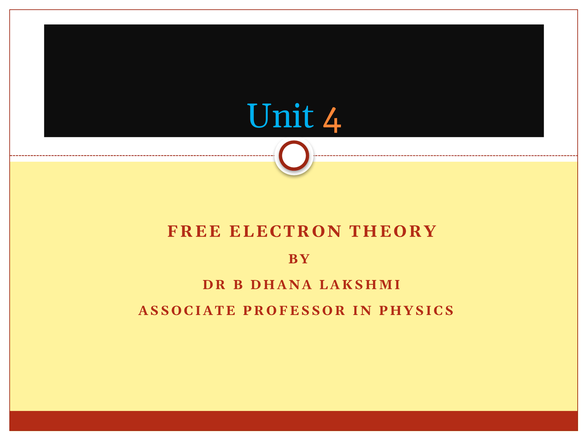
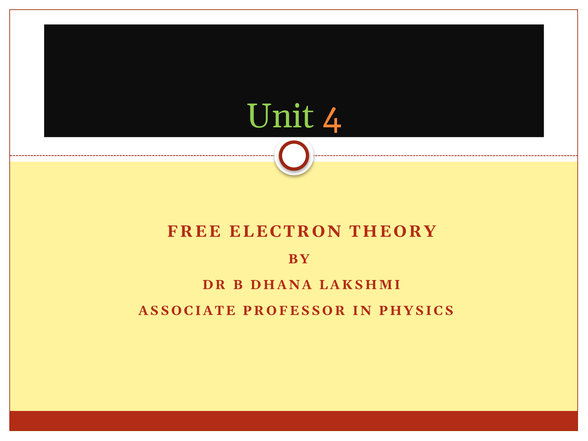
Unit colour: light blue -> light green (280, 116)
